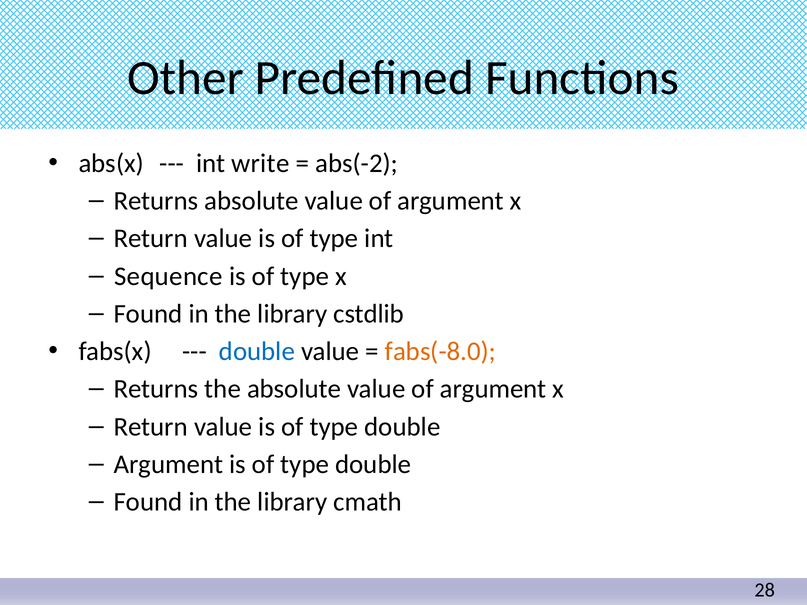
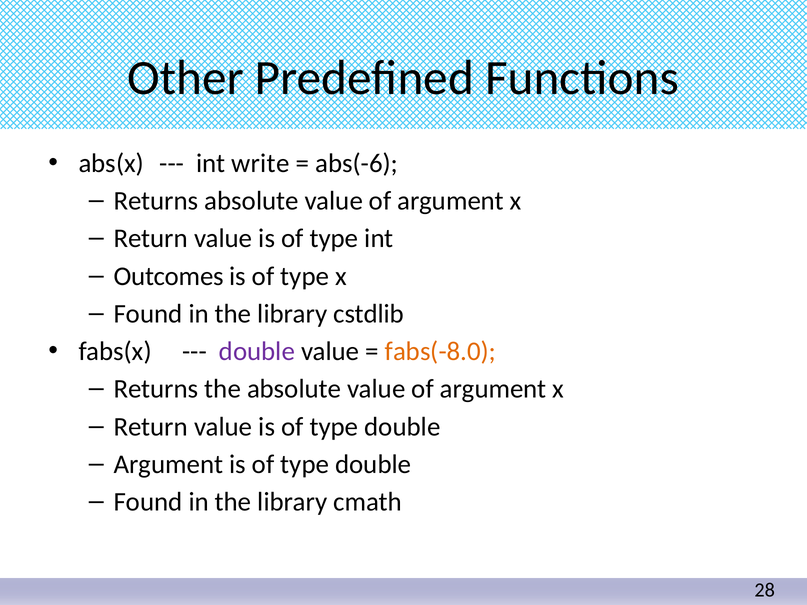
abs(-2: abs(-2 -> abs(-6 (357, 163)
Sequence: Sequence -> Outcomes (169, 276)
double colour: blue -> purple (257, 352)
